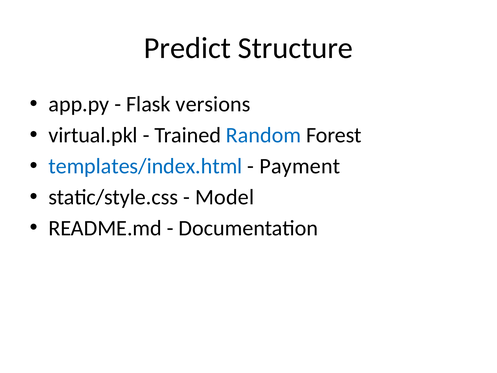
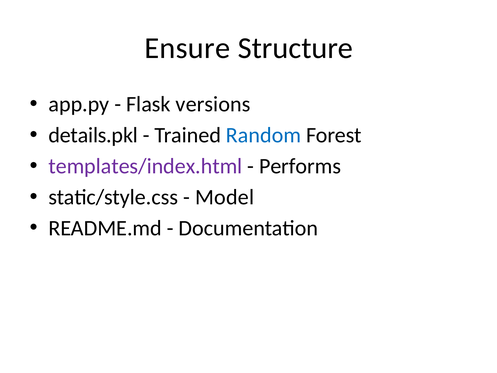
Predict: Predict -> Ensure (187, 48)
virtual.pkl: virtual.pkl -> details.pkl (93, 135)
templates/index.html colour: blue -> purple (145, 166)
Payment: Payment -> Performs (300, 166)
